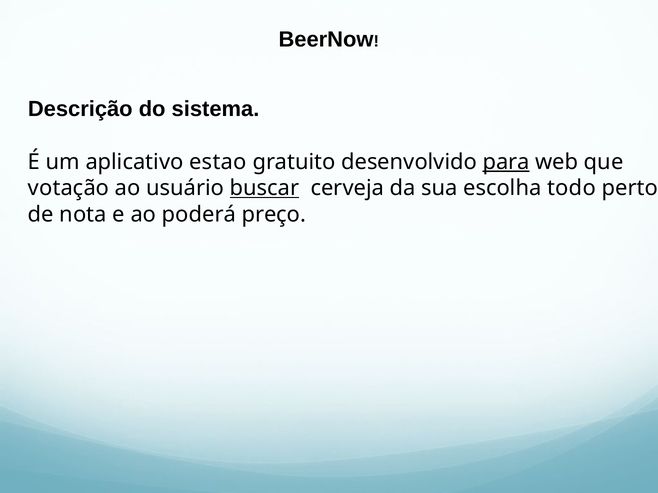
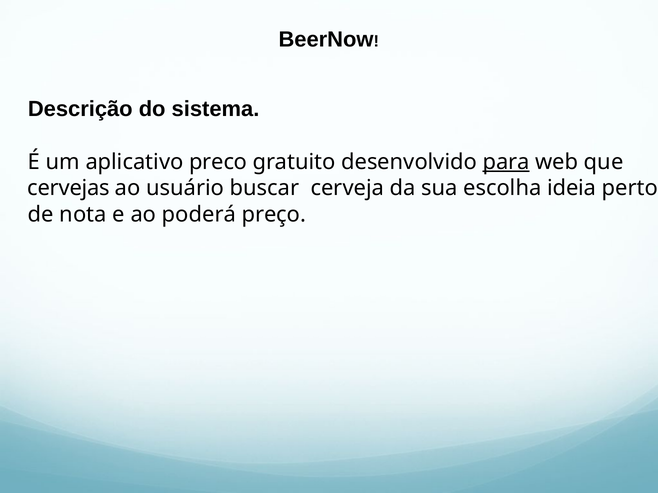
estao: estao -> preco (218, 162)
votação: votação -> cervejas (69, 188)
buscar underline: present -> none (264, 188)
todo: todo -> ideia (572, 188)
